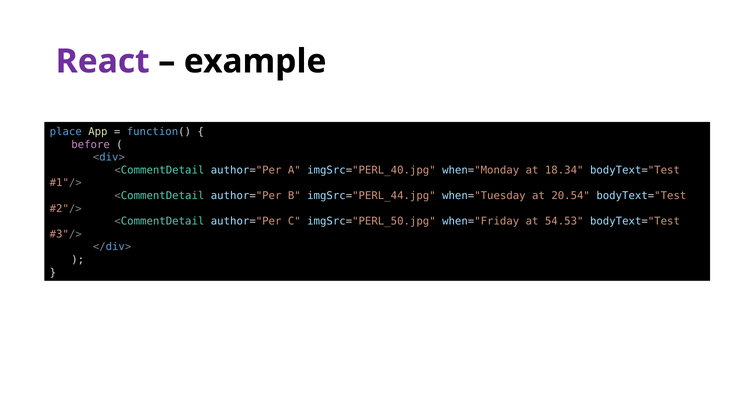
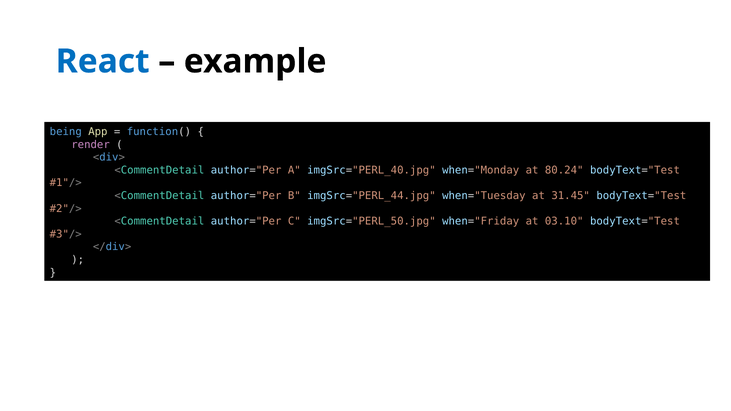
React colour: purple -> blue (103, 61)
place: place -> being (66, 132)
before: before -> render (91, 145)
18.34: 18.34 -> 80.24 (564, 170)
20.54: 20.54 -> 31.45 (571, 196)
54.53: 54.53 -> 03.10 (564, 221)
